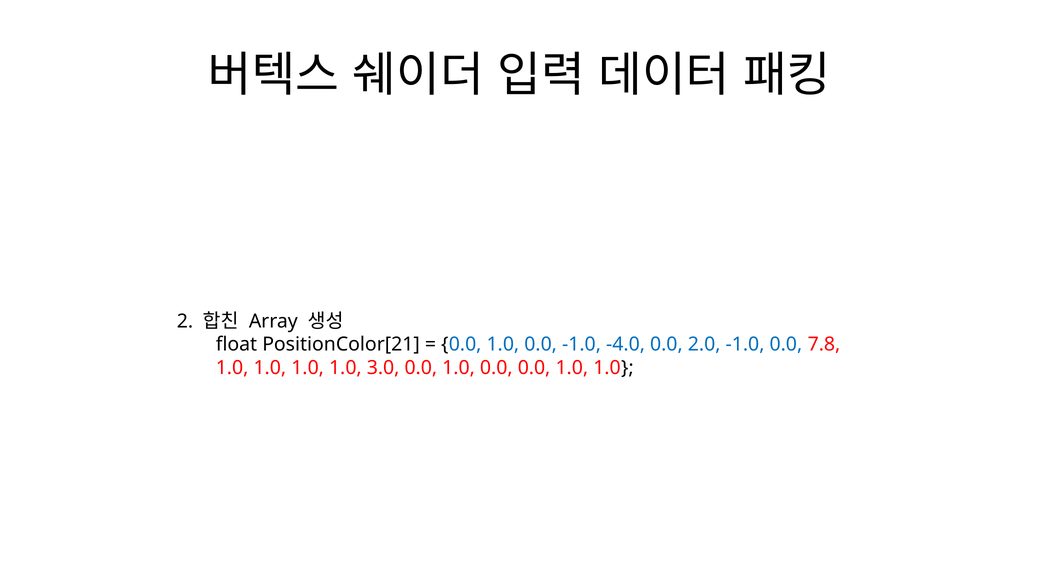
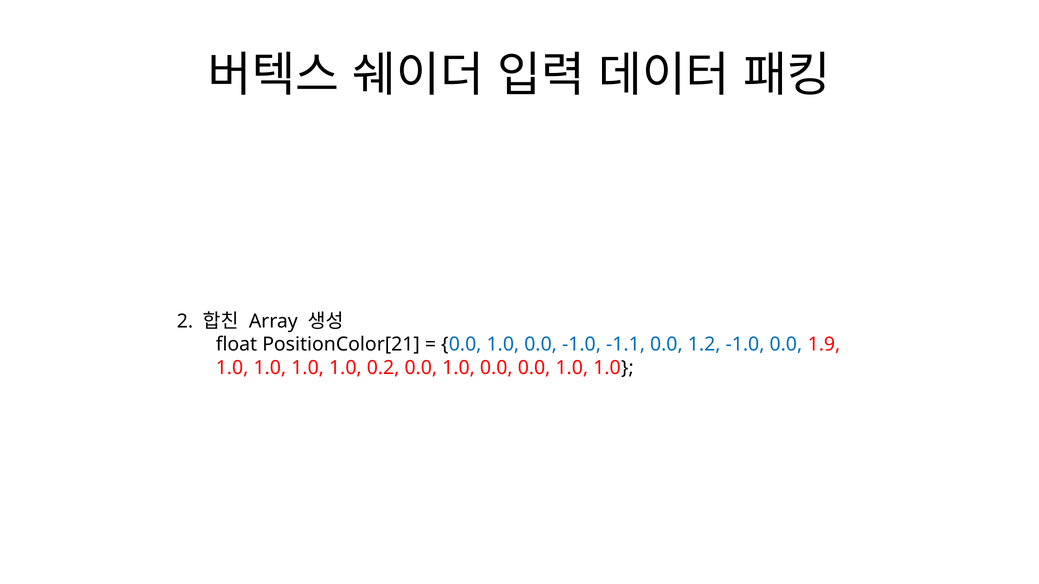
-4.0: -4.0 -> -1.1 (626, 345)
2.0: 2.0 -> 1.2 (704, 345)
7.8: 7.8 -> 1.9 (824, 345)
3.0: 3.0 -> 0.2 (383, 368)
